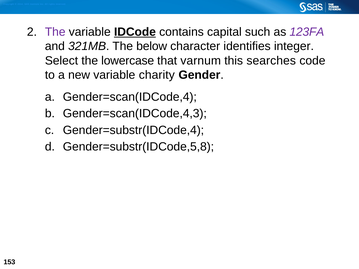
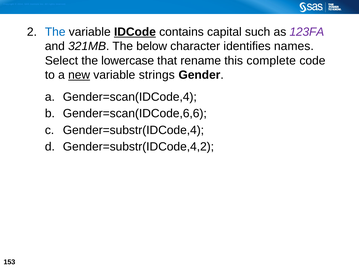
The colour: purple -> blue (55, 32)
integer: integer -> names (294, 46)
varnum: varnum -> rename (201, 61)
searches: searches -> complete (271, 61)
new underline: none -> present (79, 75)
charity: charity -> strings (157, 75)
Gender=scan(IDCode,4,3: Gender=scan(IDCode,4,3 -> Gender=scan(IDCode,6,6 (135, 114)
Gender=substr(IDCode,5,8: Gender=substr(IDCode,5,8 -> Gender=substr(IDCode,4,2 (138, 147)
